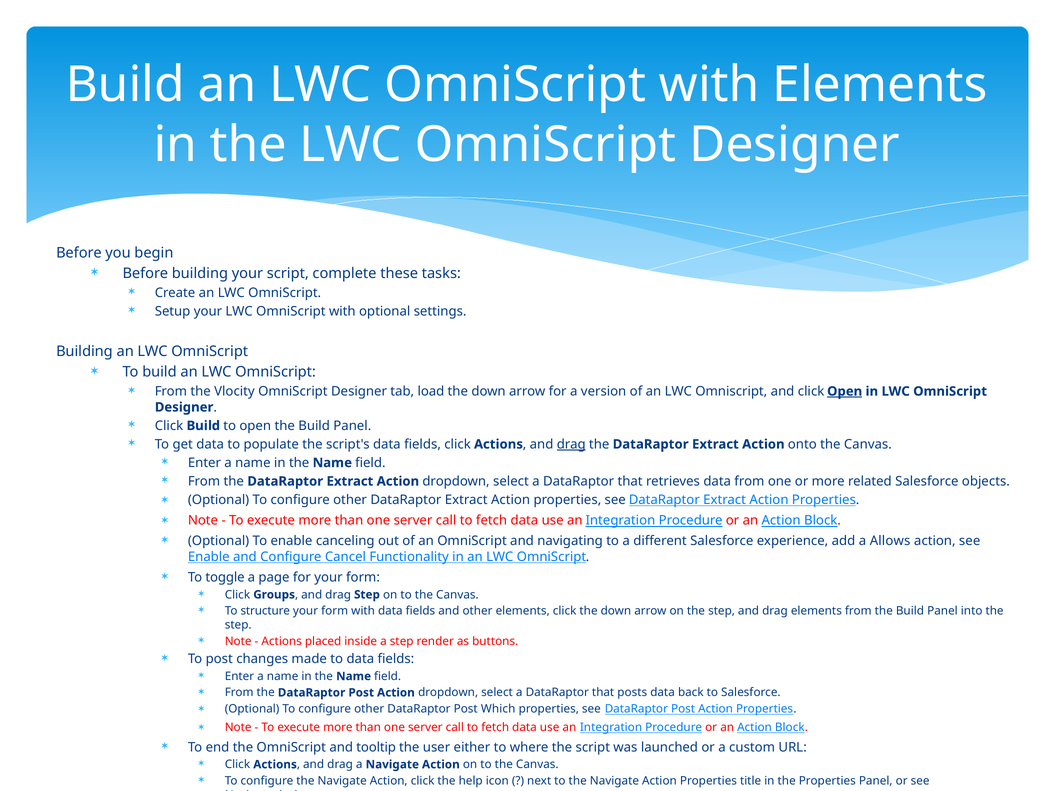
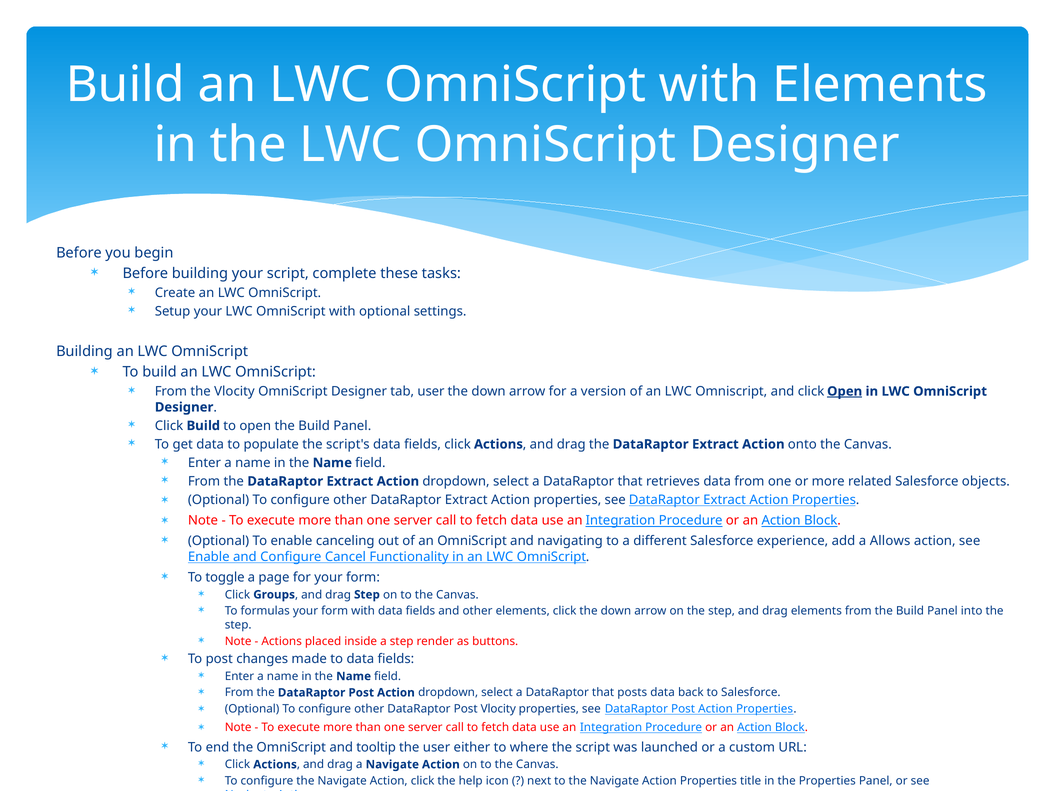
tab load: load -> user (431, 391)
drag underline: present -> none (571, 444)
structure: structure -> formulas (265, 611)
Post Which: Which -> Vlocity (498, 709)
